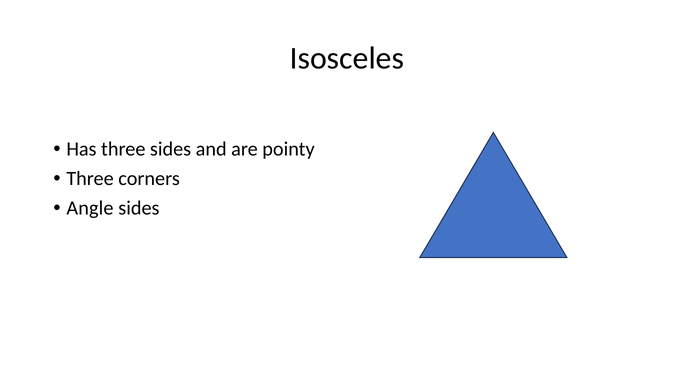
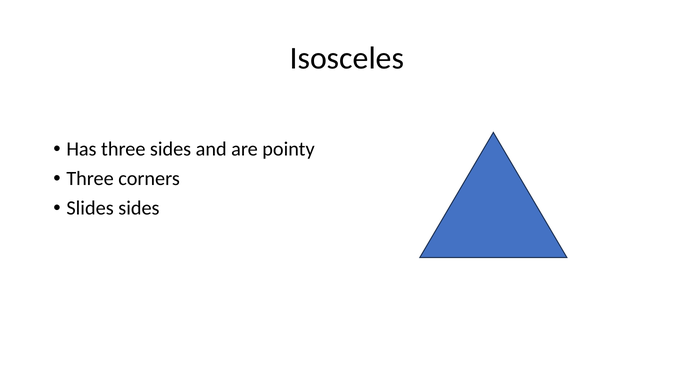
Angle: Angle -> Slides (90, 208)
